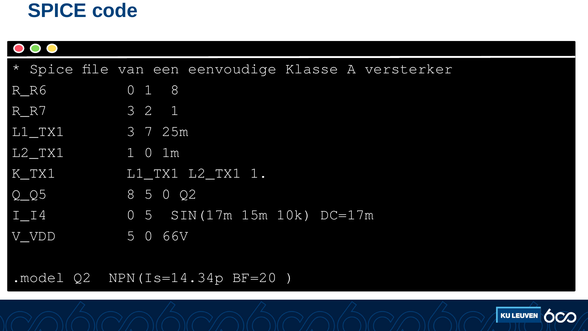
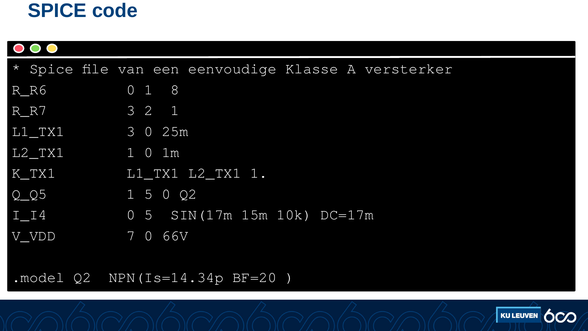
3 7: 7 -> 0 (149, 131)
Q_Q5 8: 8 -> 1 (131, 194)
V_VDD 5: 5 -> 7 (131, 235)
